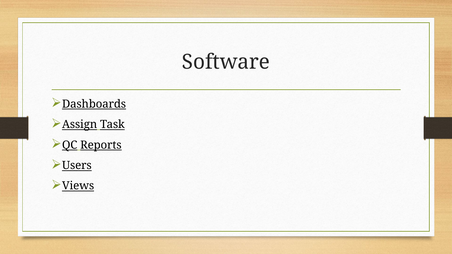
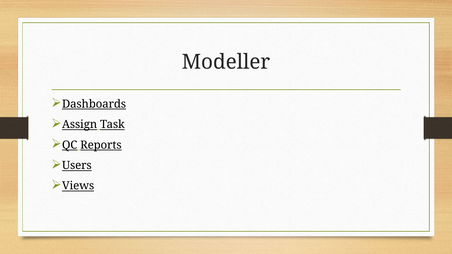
Software: Software -> Modeller (226, 62)
